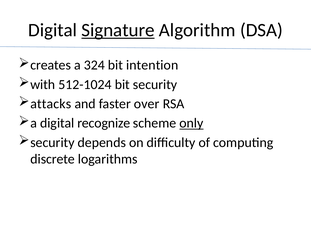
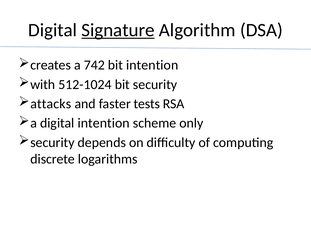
324: 324 -> 742 (94, 65)
over: over -> tests (147, 104)
digital recognize: recognize -> intention (104, 123)
only underline: present -> none (191, 123)
